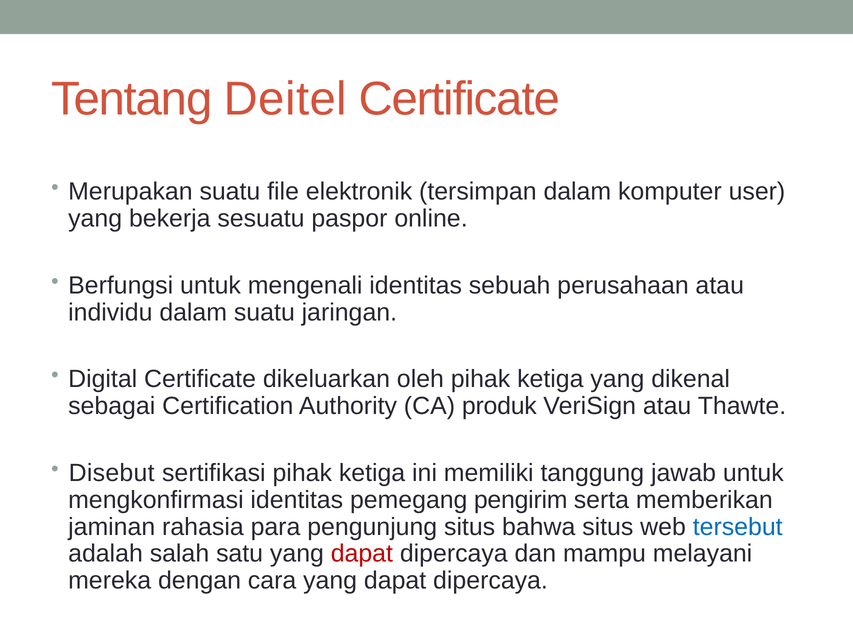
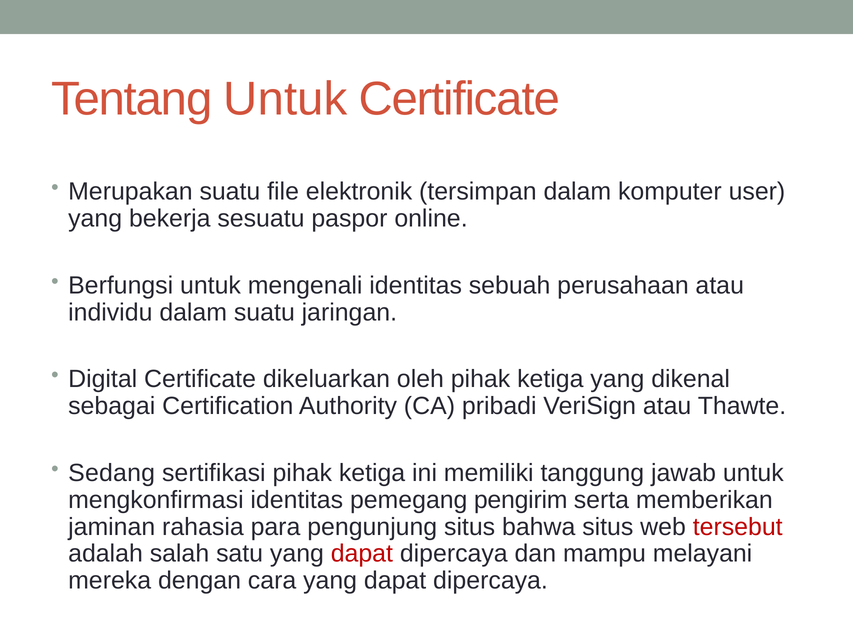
Tentang Deitel: Deitel -> Untuk (285, 99)
produk: produk -> pribadi (499, 406)
Disebut: Disebut -> Sedang (112, 473)
tersebut colour: blue -> red (738, 527)
